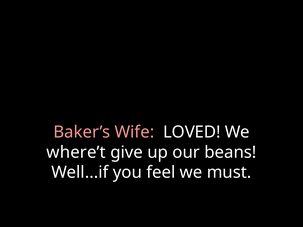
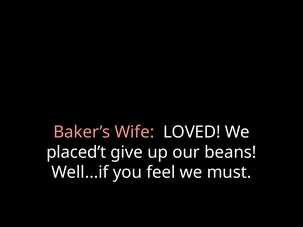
where’t: where’t -> placed’t (76, 152)
